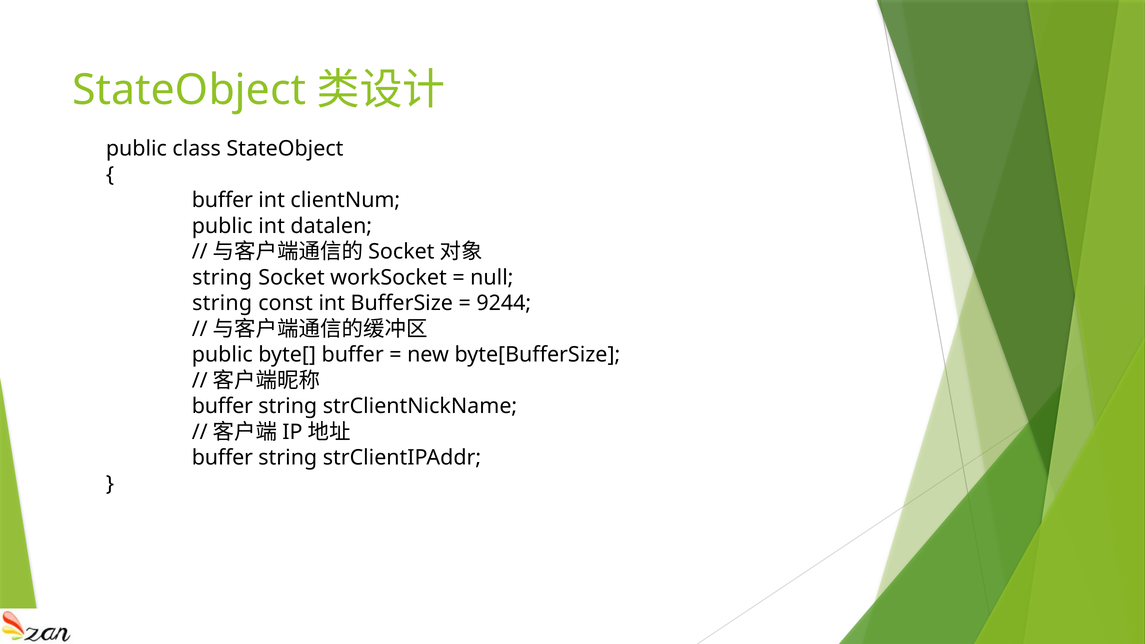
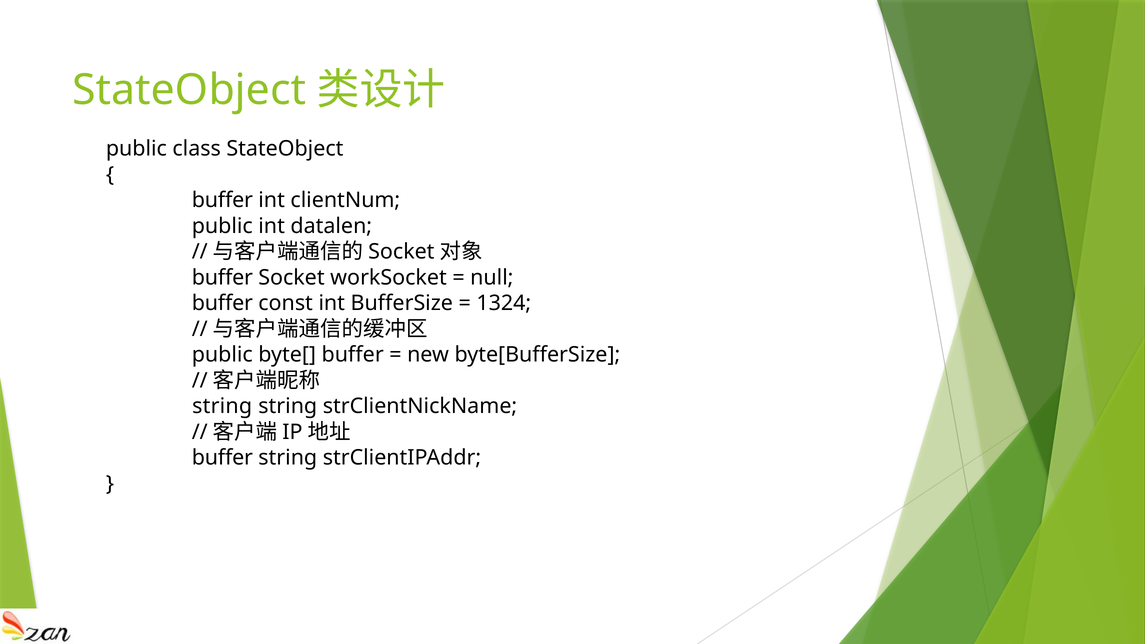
string: string -> buffer (222, 278)
string: string -> buffer (222, 303)
9244: 9244 -> 1324 (504, 303)
buffer: buffer -> string (222, 406)
